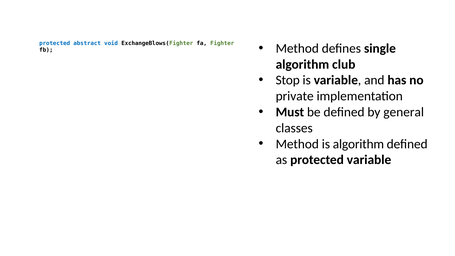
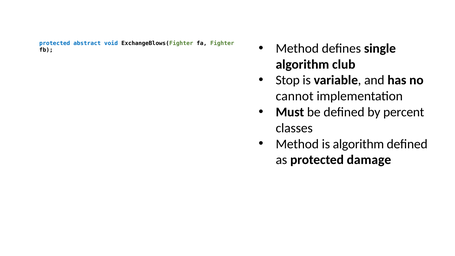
private: private -> cannot (295, 96)
general: general -> percent (404, 112)
protected variable: variable -> damage (369, 160)
